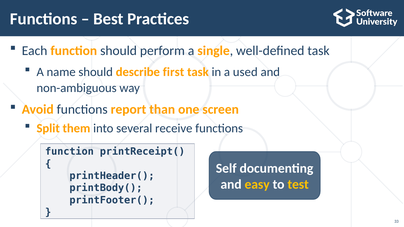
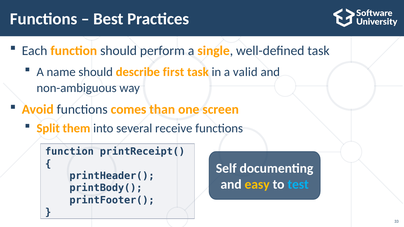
used: used -> valid (245, 72)
report: report -> comes (129, 110)
test colour: yellow -> light blue (298, 185)
